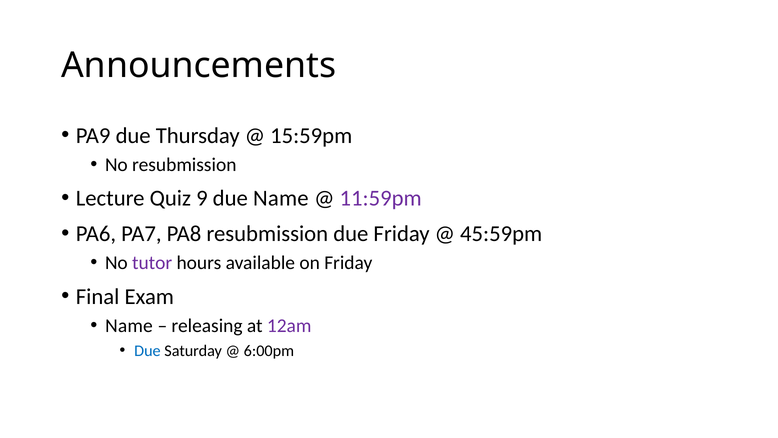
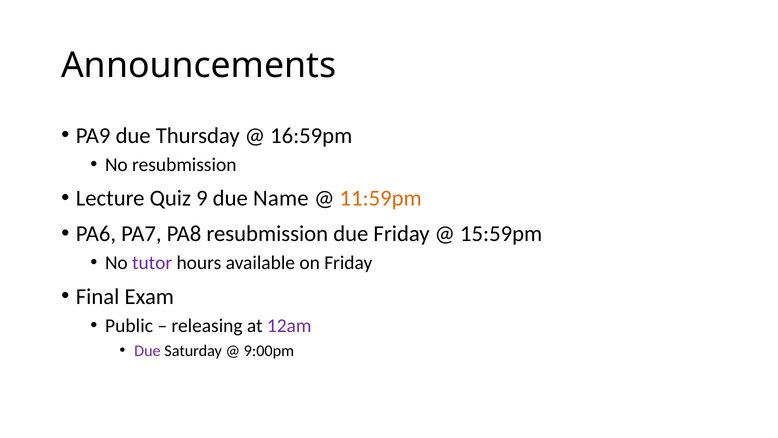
15:59pm: 15:59pm -> 16:59pm (311, 136)
11:59pm colour: purple -> orange (381, 198)
45:59pm: 45:59pm -> 15:59pm (501, 234)
Name: Name -> Public (129, 325)
Due colour: blue -> purple (147, 351)
6:00pm: 6:00pm -> 9:00pm (269, 351)
